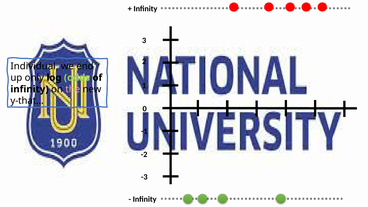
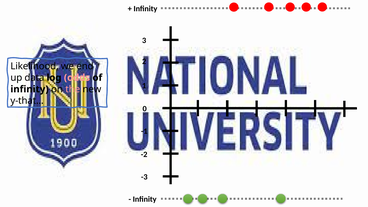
Individual: Individual -> Likelihood (35, 66)
only: only -> data (34, 78)
odds colour: light green -> pink (77, 78)
